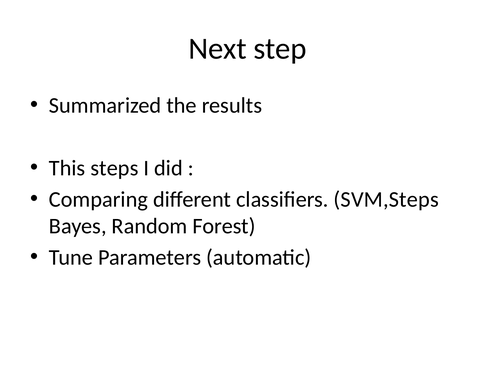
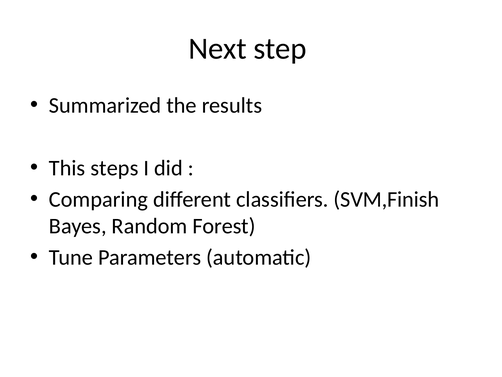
SVM,Steps: SVM,Steps -> SVM,Finish (386, 199)
